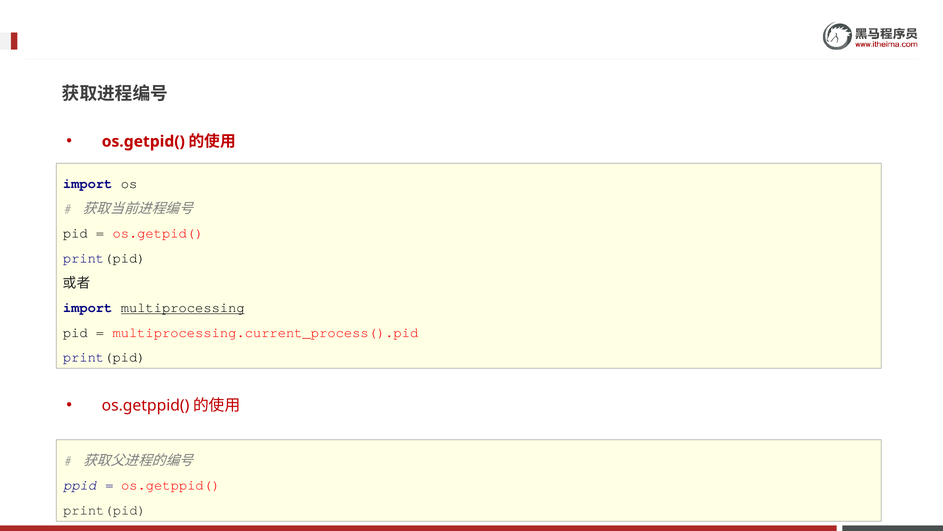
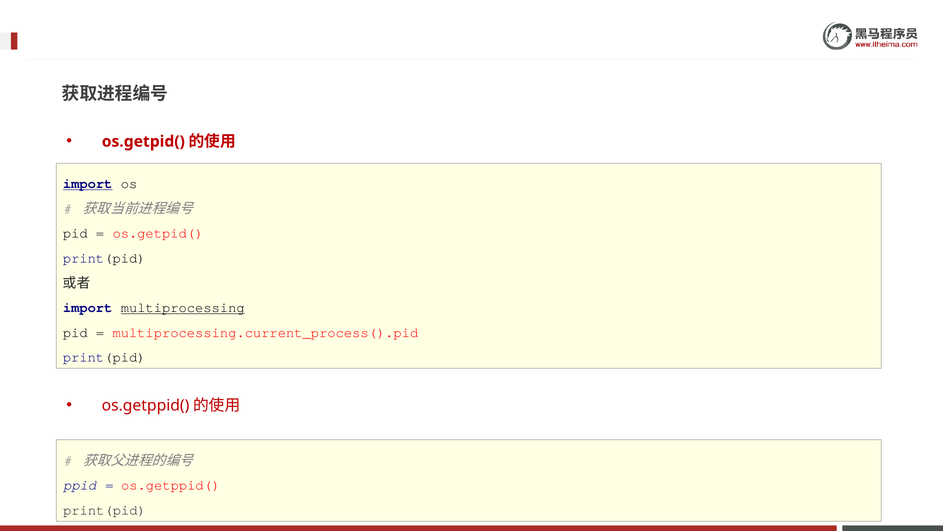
import underline: none -> present (88, 184)
